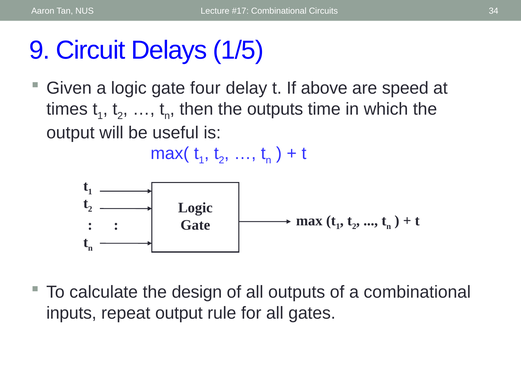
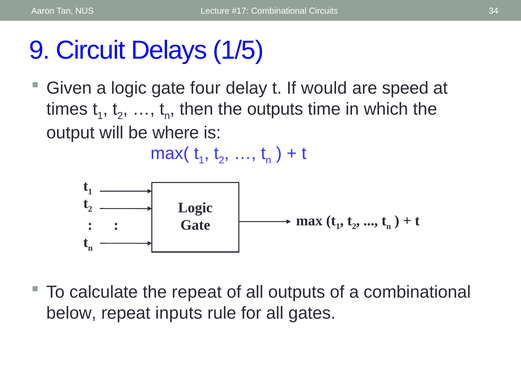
above: above -> would (324, 88)
useful: useful -> where (176, 133)
the design: design -> repeat (197, 292)
inputs: inputs -> below (71, 313)
repeat output: output -> inputs (179, 313)
